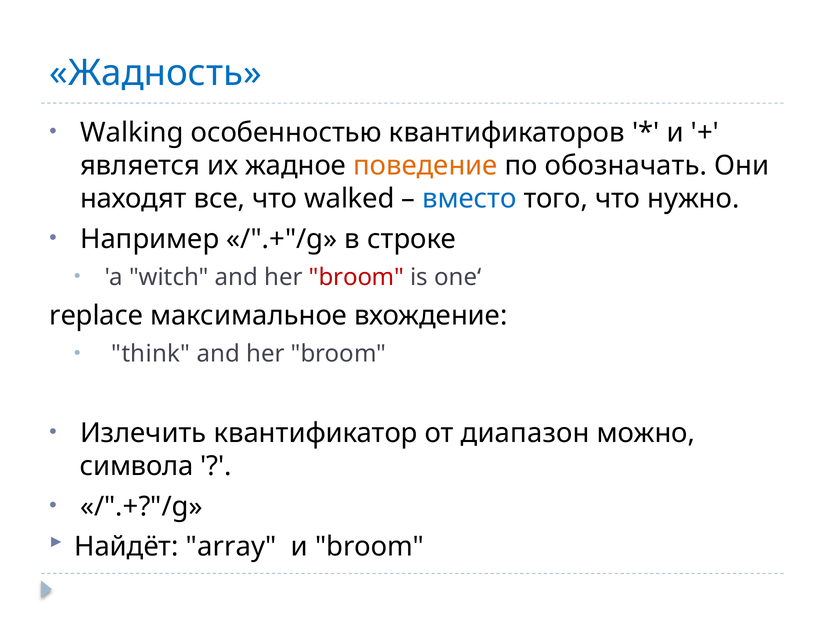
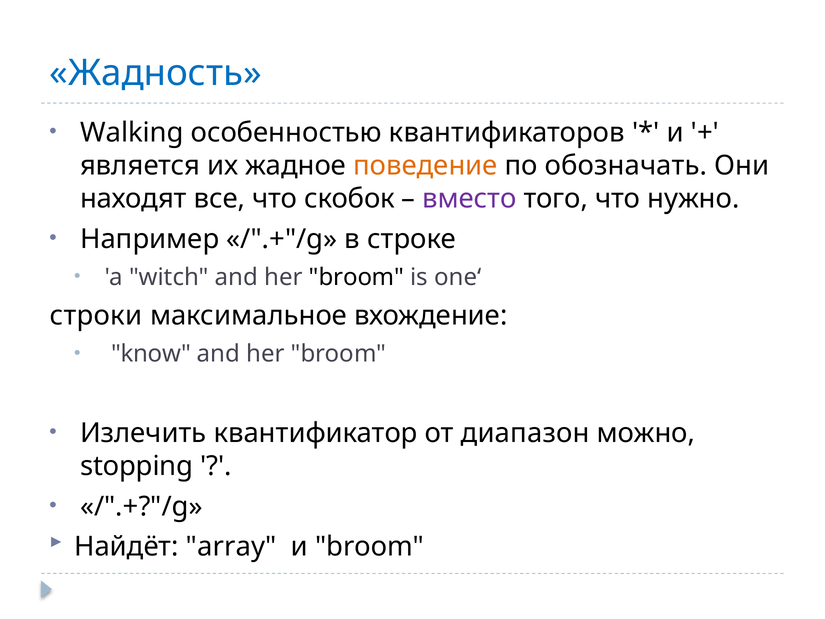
walked: walked -> скобок (350, 199)
вместо colour: blue -> purple (469, 199)
broom colour: red -> black (356, 277)
replace: replace -> строки (96, 316)
think: think -> know (151, 354)
символа: символа -> stopping (137, 466)
